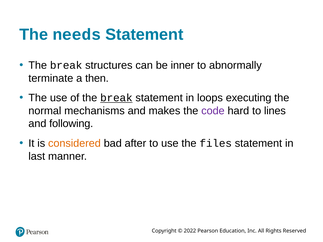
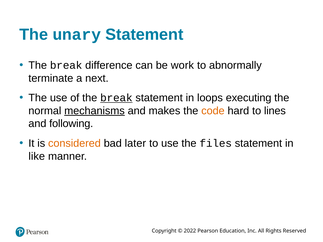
needs: needs -> unary (77, 35)
structures: structures -> difference (109, 65)
inner: inner -> work (182, 65)
then: then -> next (97, 78)
mechanisms underline: none -> present (94, 111)
code colour: purple -> orange (213, 111)
after: after -> later (135, 143)
last: last -> like (37, 156)
